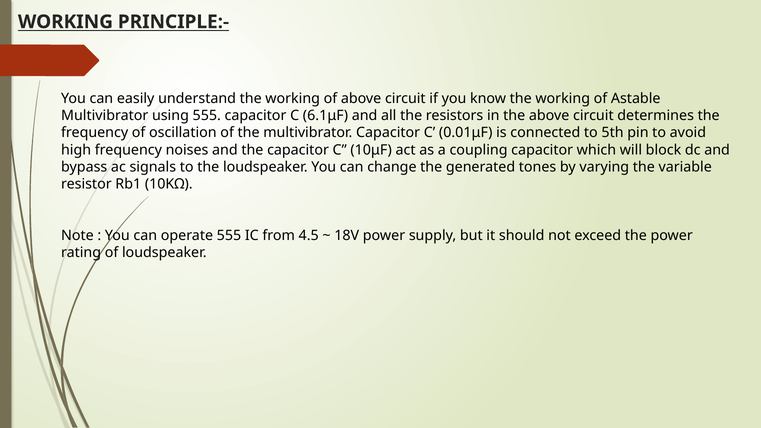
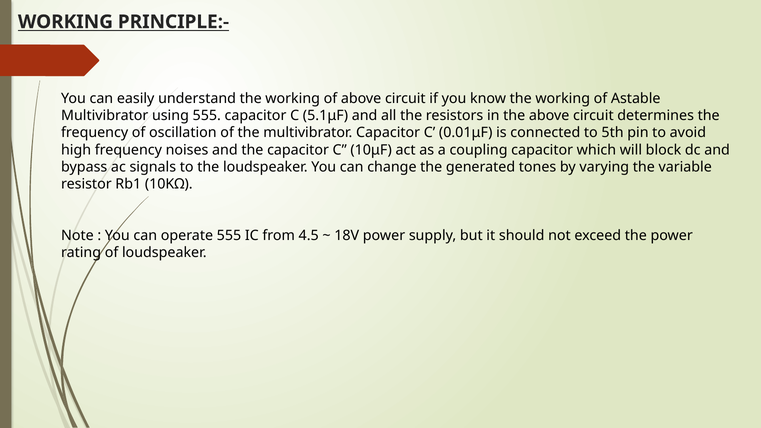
6.1μF: 6.1μF -> 5.1μF (325, 116)
